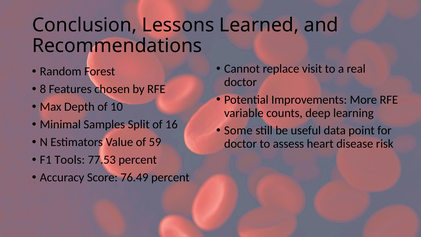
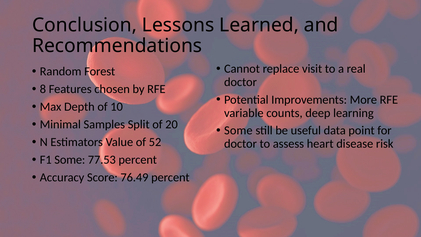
16: 16 -> 20 (172, 124)
59: 59 -> 52 (155, 142)
F1 Tools: Tools -> Some (70, 160)
